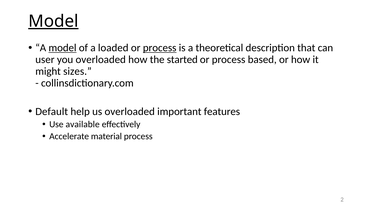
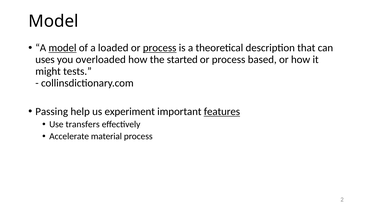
Model underline: present -> none (53, 21)
user: user -> uses (45, 60)
sizes: sizes -> tests (77, 71)
Default: Default -> Passing (52, 112)
us overloaded: overloaded -> experiment (130, 112)
features underline: none -> present (222, 112)
available: available -> transfers (83, 125)
